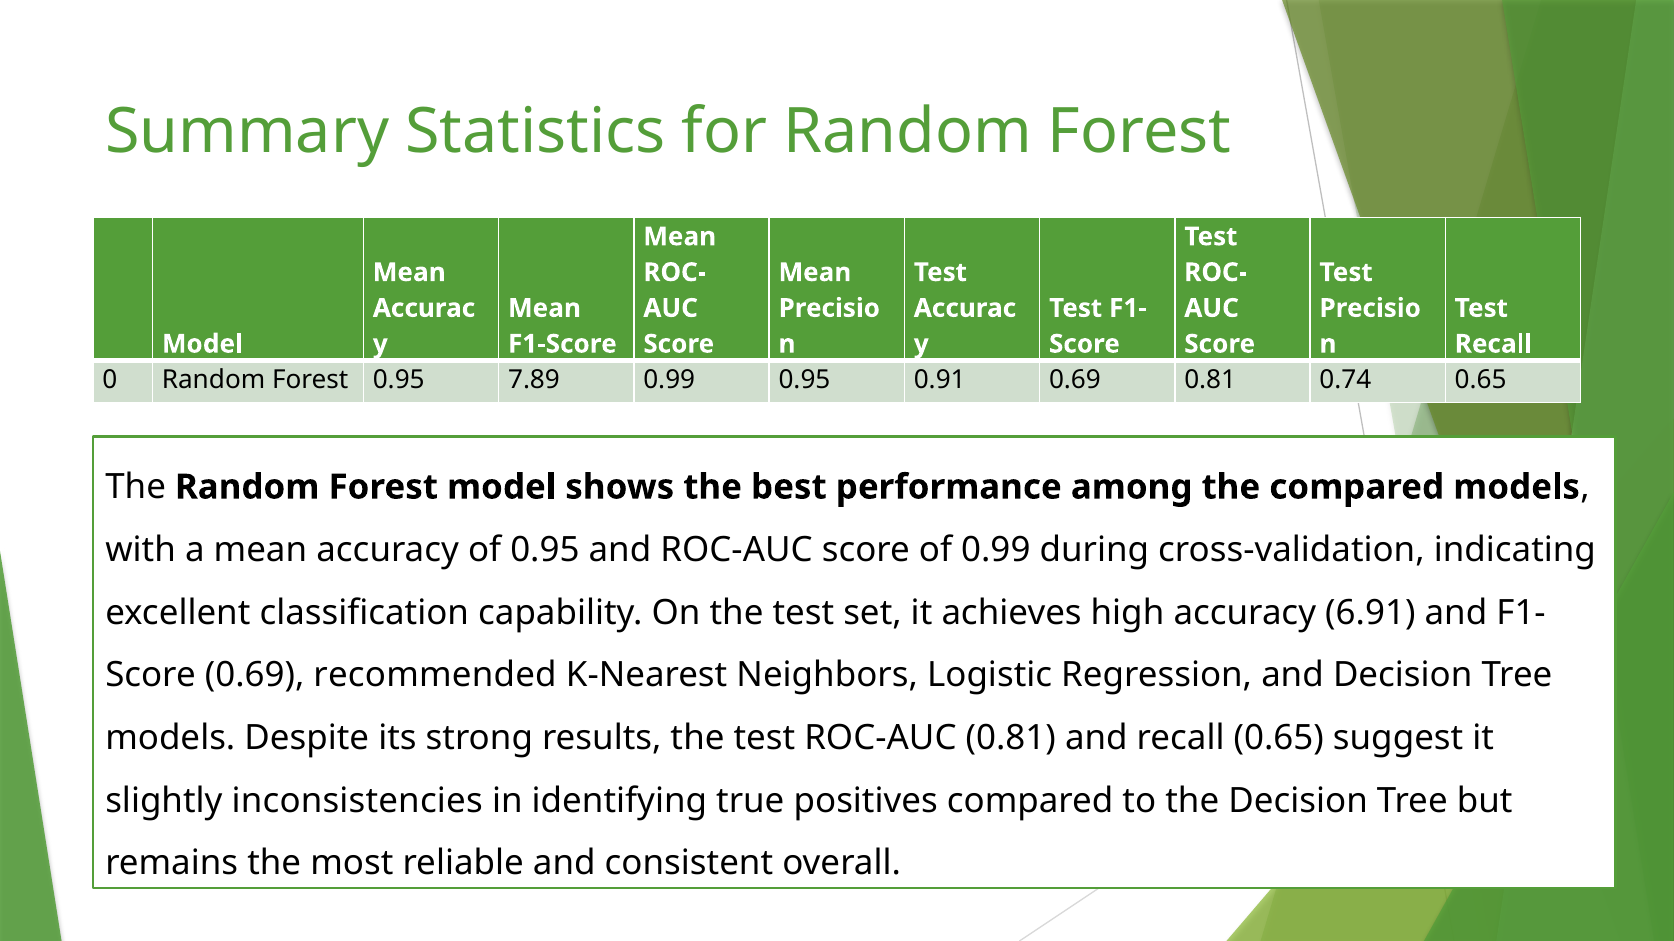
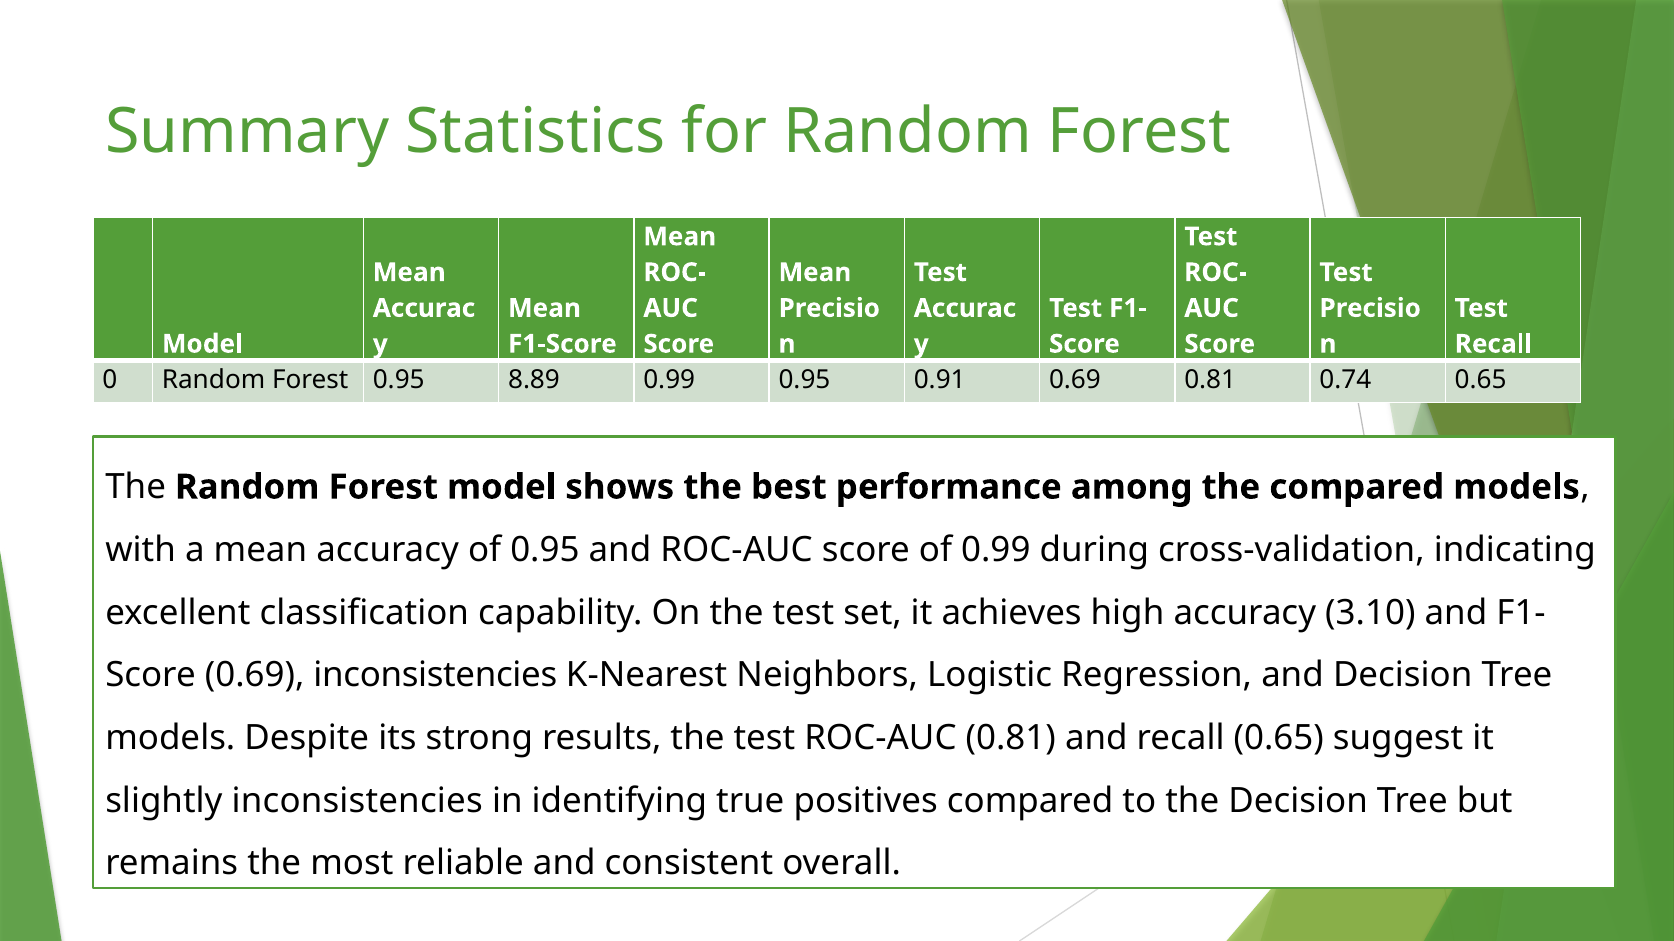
7.89: 7.89 -> 8.89 (534, 380)
6.91: 6.91 -> 3.10 (1370, 613)
0.69 recommended: recommended -> inconsistencies (435, 676)
